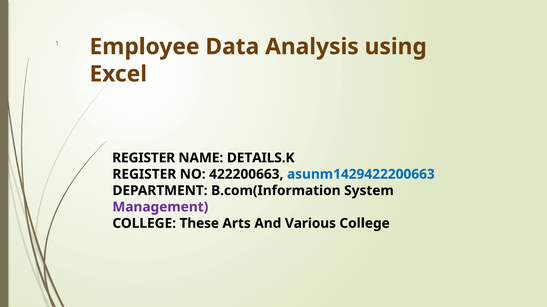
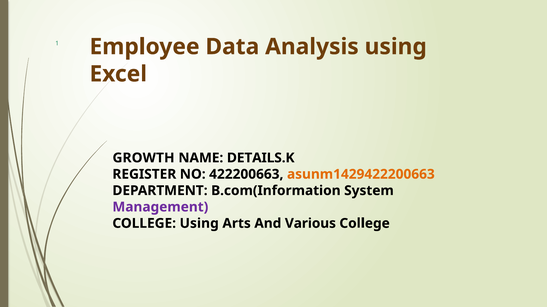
REGISTER: REGISTER -> GROWTH (144, 158)
asunm1429422200663 colour: blue -> orange (361, 175)
COLLEGE These: These -> Using (199, 224)
